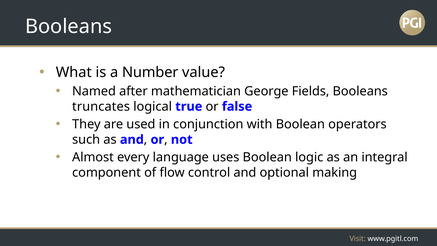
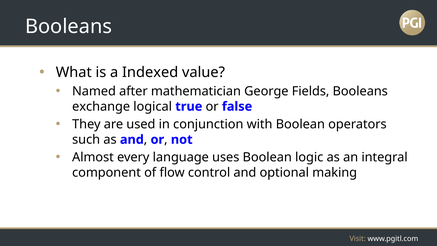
Number: Number -> Indexed (150, 72)
truncates: truncates -> exchange (101, 106)
